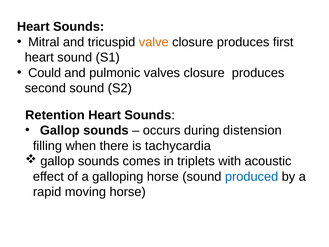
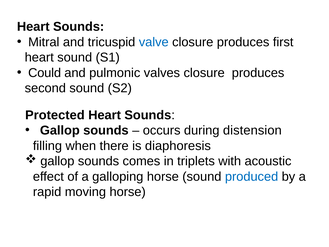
valve colour: orange -> blue (154, 42)
Retention: Retention -> Protected (55, 115)
tachycardia: tachycardia -> diaphoresis (178, 146)
